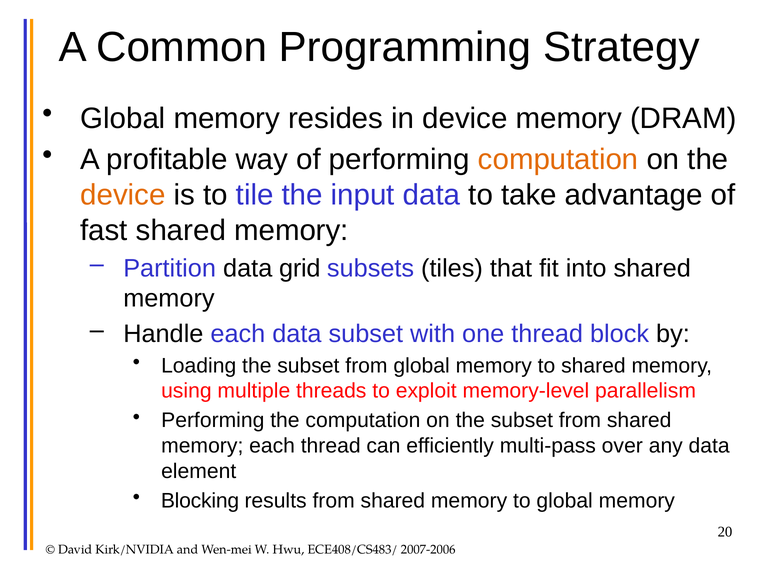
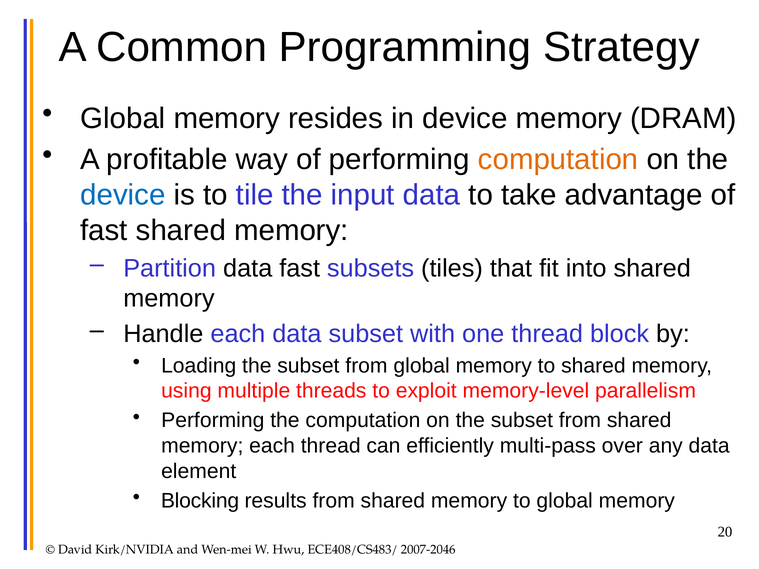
device colour: orange -> blue (123, 195)
data grid: grid -> fast (300, 268)
2007-2006: 2007-2006 -> 2007-2046 (428, 550)
